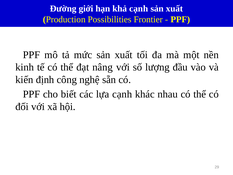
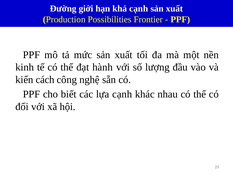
nâng: nâng -> hành (103, 67)
định: định -> cách (45, 80)
